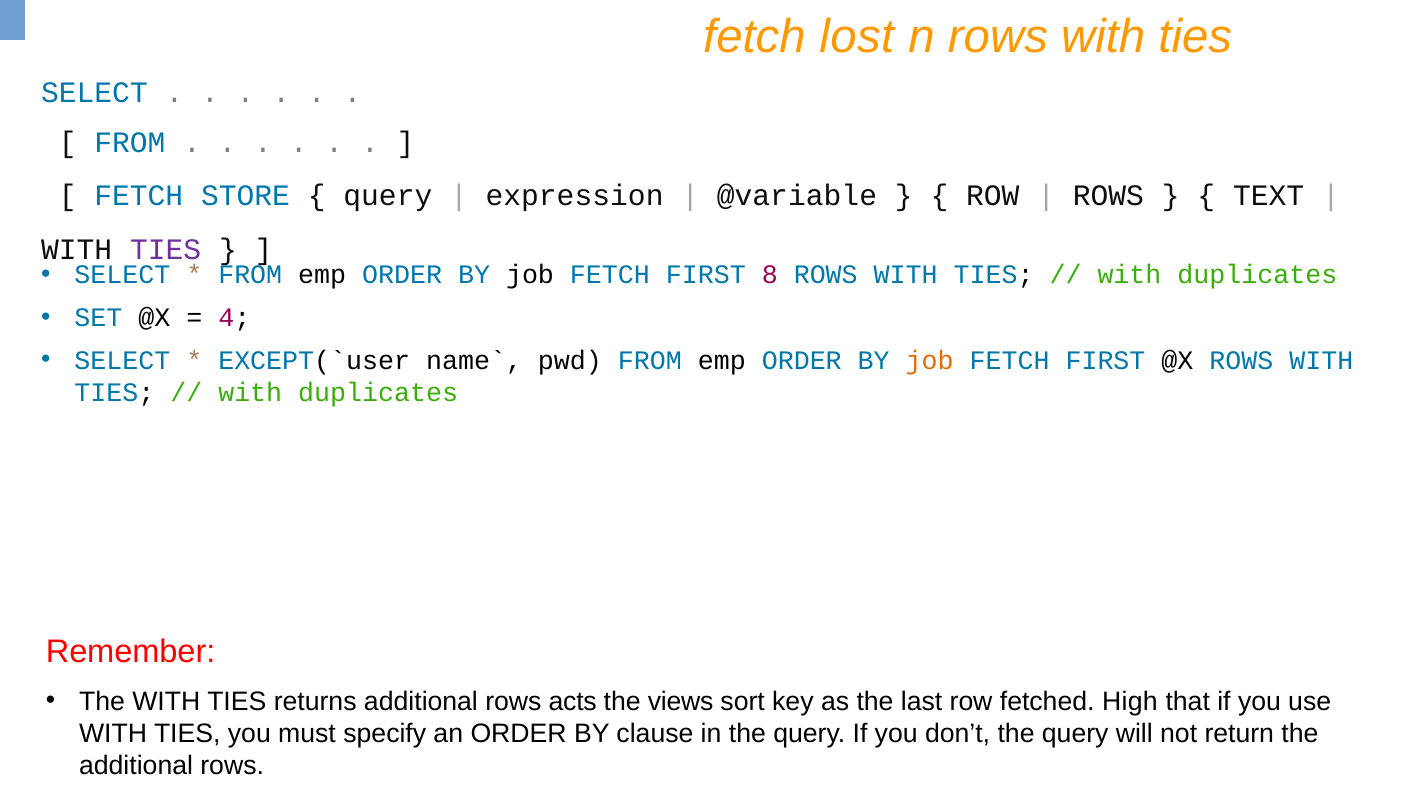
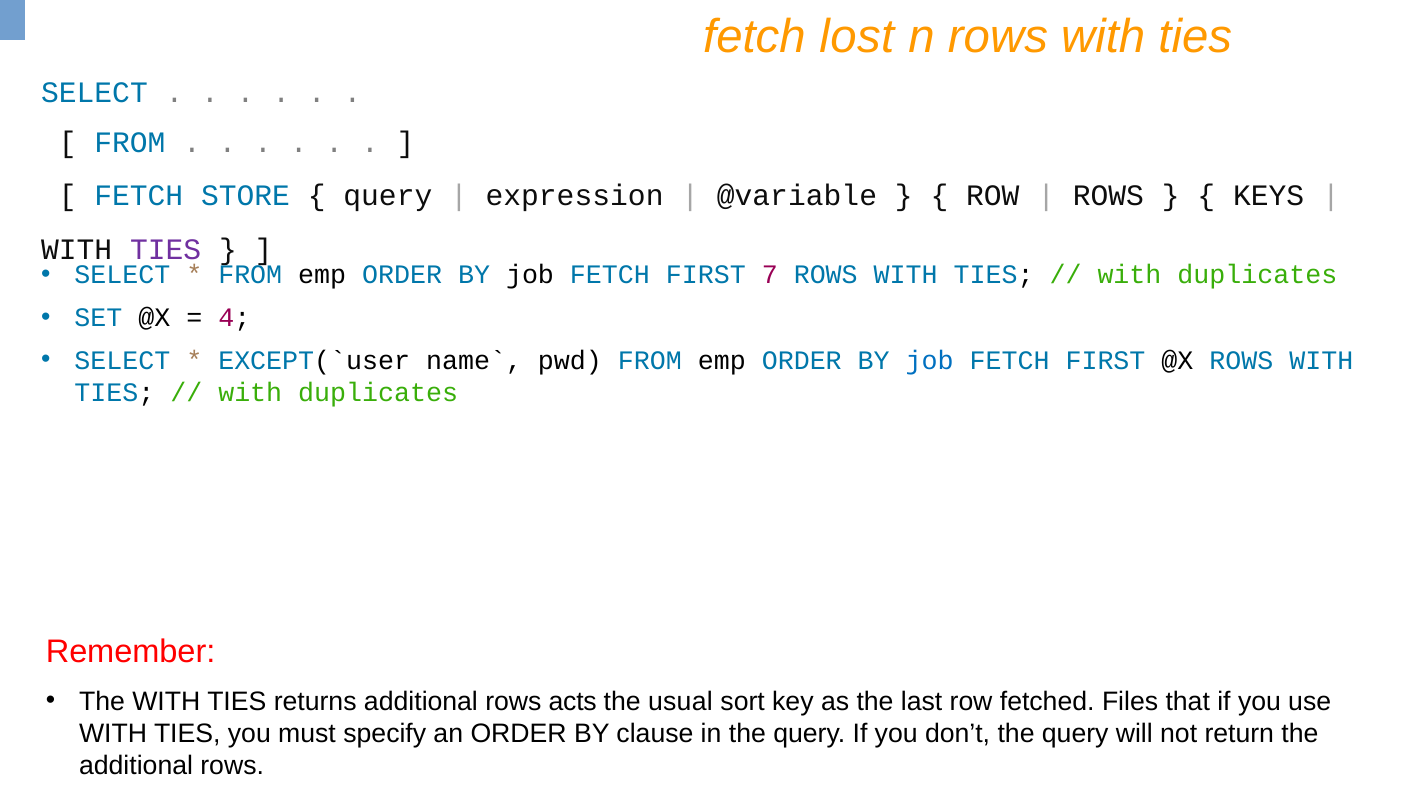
TEXT: TEXT -> KEYS (1269, 196)
8: 8 -> 7 (770, 275)
job colour: orange -> blue (930, 360)
views: views -> usual (680, 701)
High: High -> Files (1130, 701)
